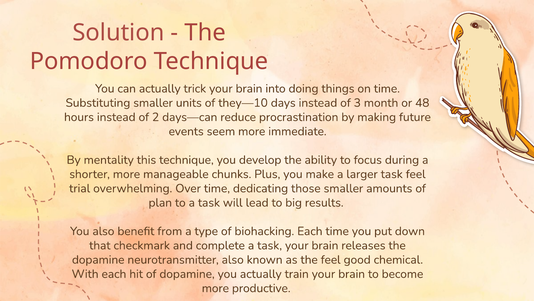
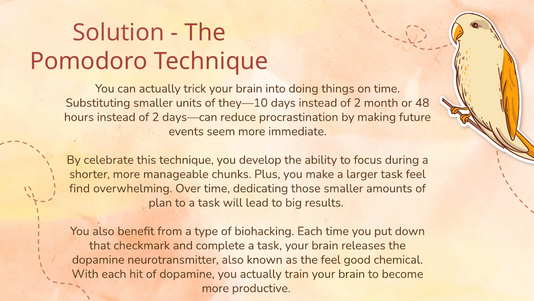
days instead of 3: 3 -> 2 (357, 103)
mentality: mentality -> celebrate (109, 160)
trial: trial -> find (80, 188)
